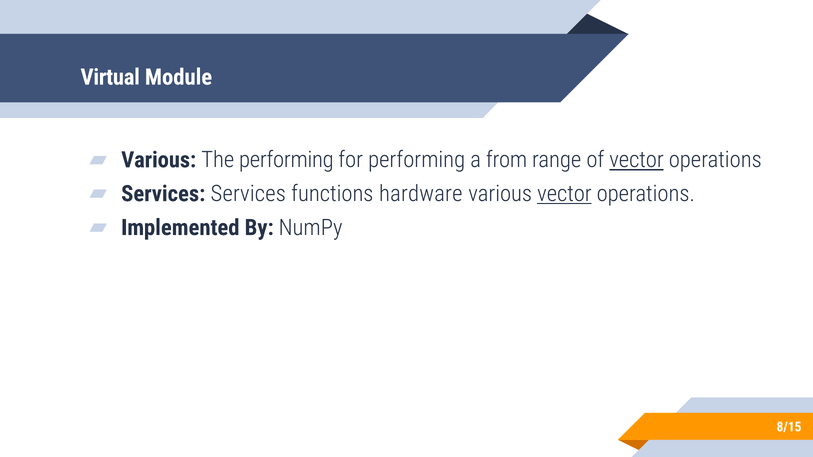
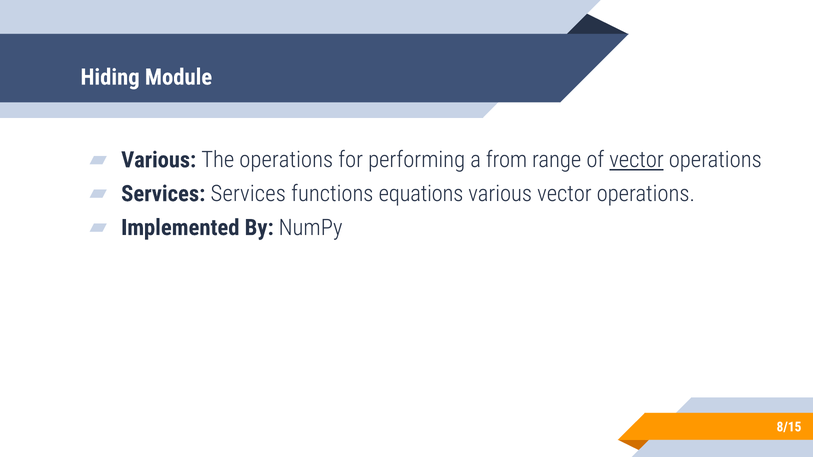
Virtual: Virtual -> Hiding (110, 77)
The performing: performing -> operations (286, 160)
hardware: hardware -> equations (421, 194)
vector underline: present -> none (564, 194)
